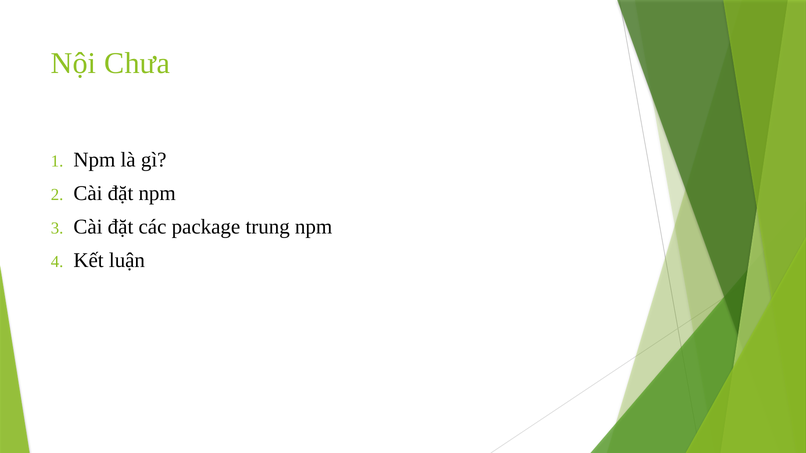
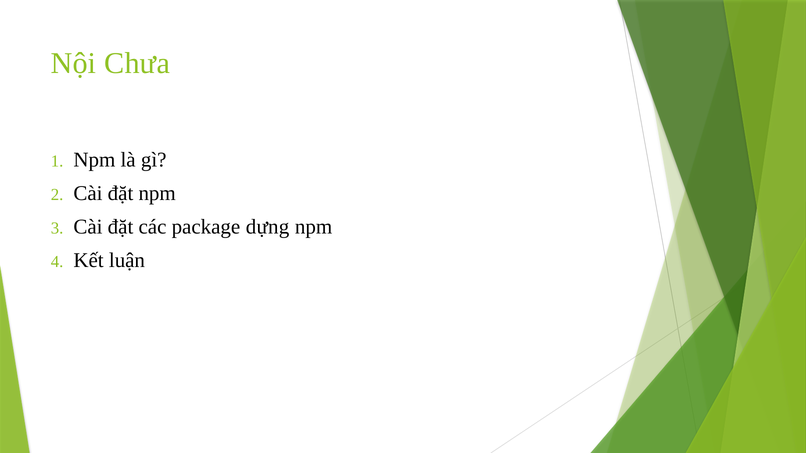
trung: trung -> dựng (268, 227)
